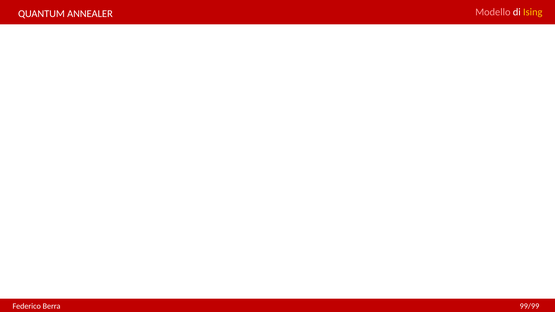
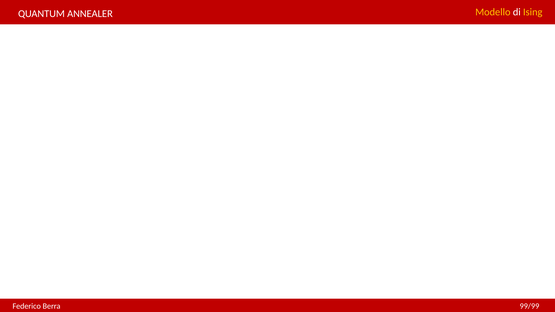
Modello colour: pink -> yellow (493, 12)
